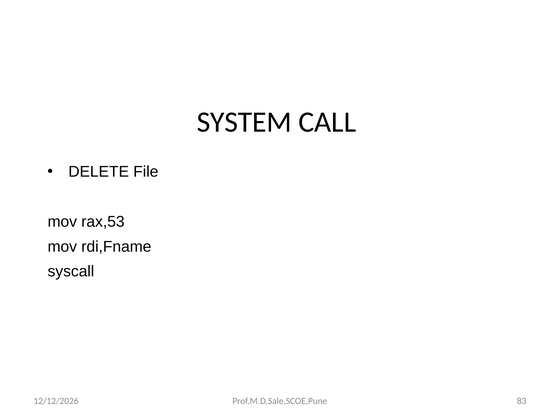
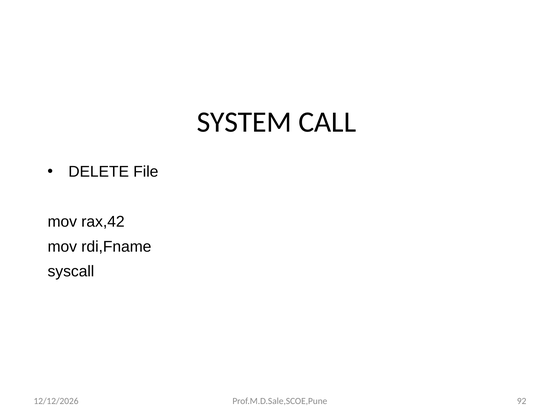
rax,53: rax,53 -> rax,42 (103, 222)
83: 83 -> 92 (522, 401)
